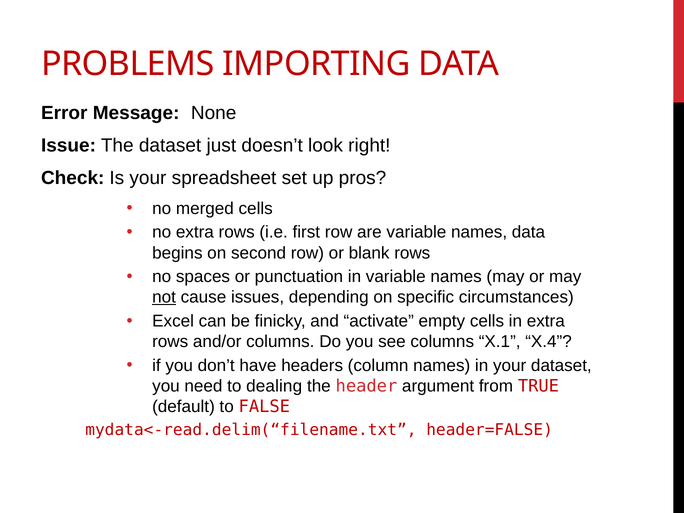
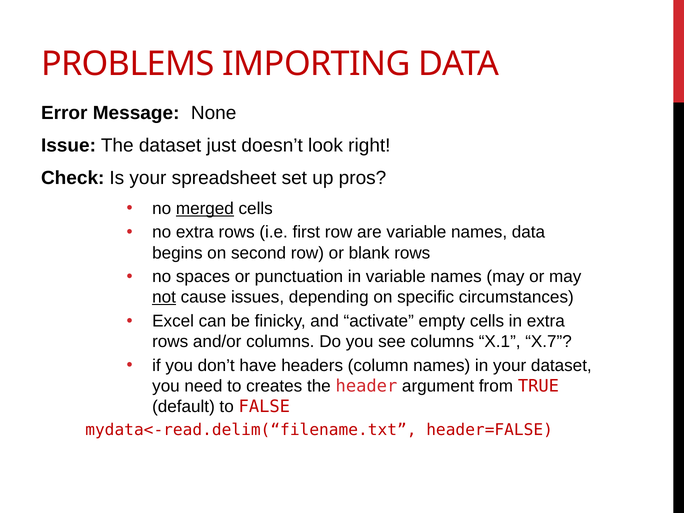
merged underline: none -> present (205, 208)
X.4: X.4 -> X.7 (549, 342)
dealing: dealing -> creates (274, 386)
